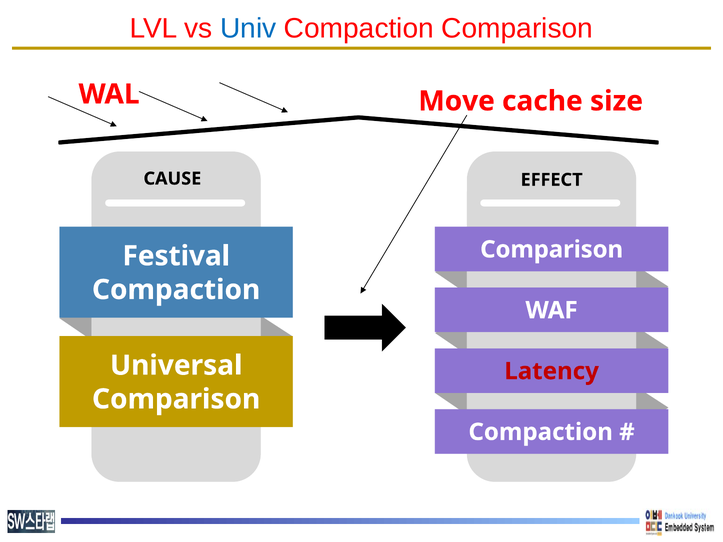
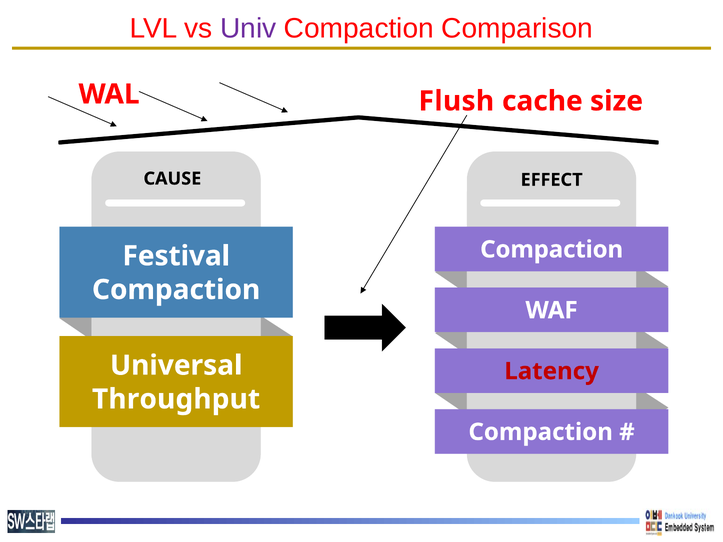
Univ colour: blue -> purple (248, 28)
Move: Move -> Flush (456, 101)
Comparison: Comparison -> Compaction (552, 250)
Comparison: Comparison -> Throughput (176, 399)
